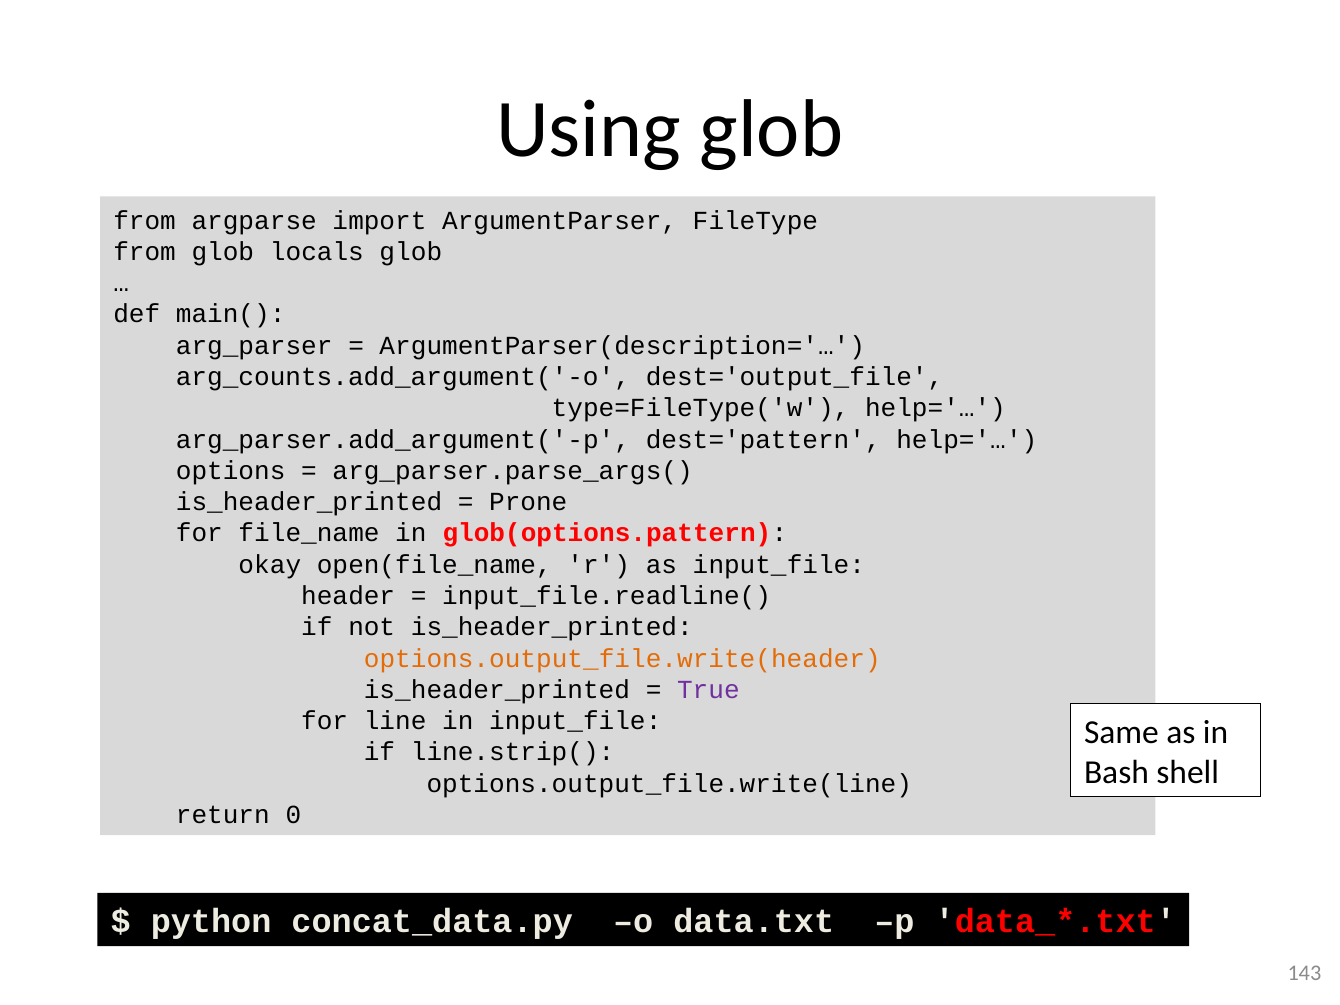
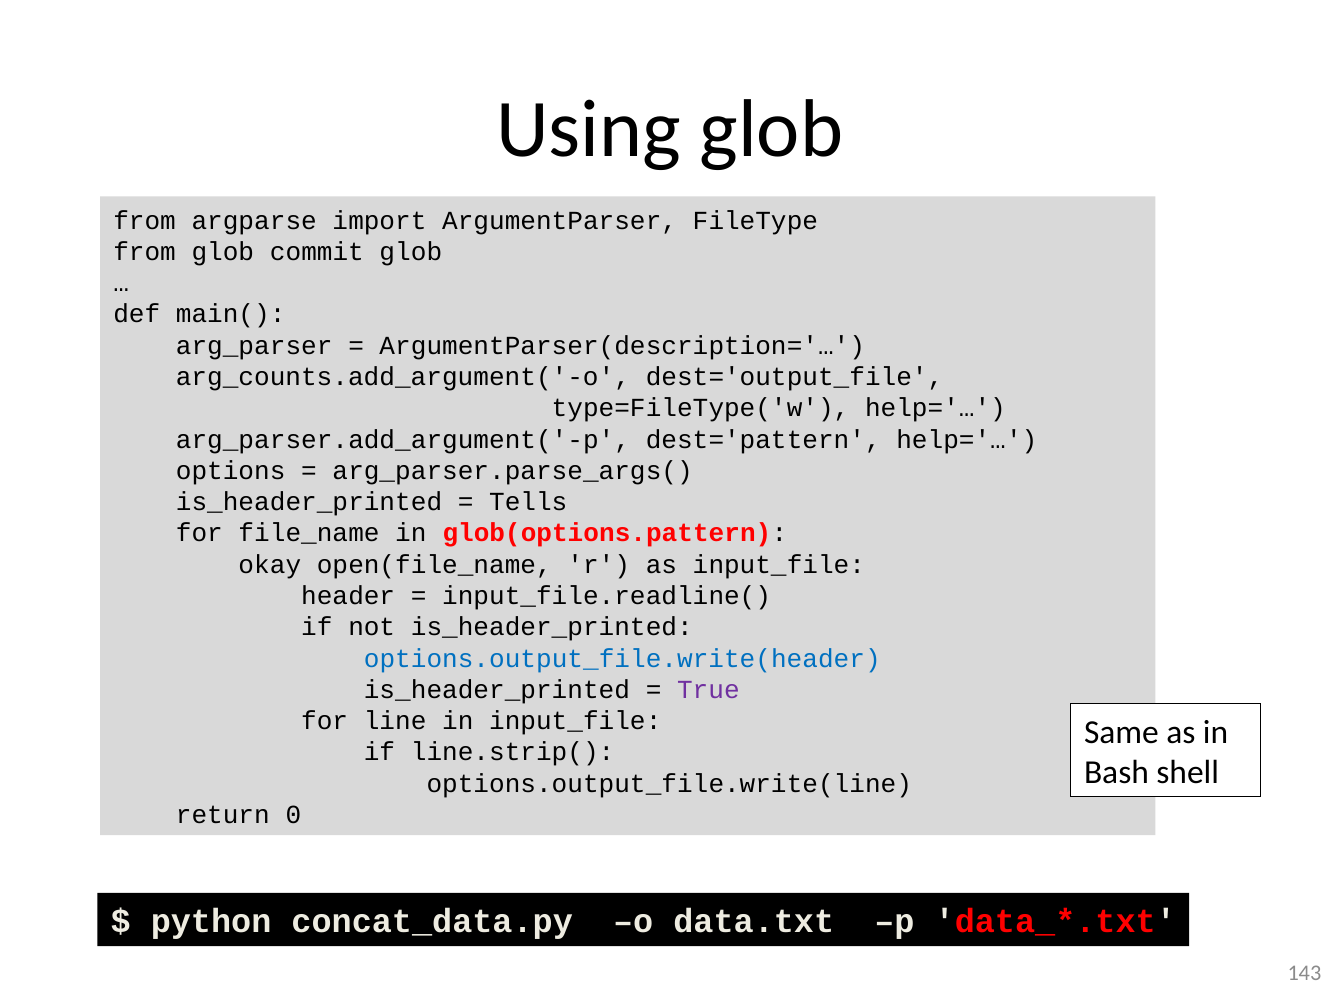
locals: locals -> commit (317, 252)
Prone: Prone -> Tells (528, 502)
options.output_file.write(header colour: orange -> blue (622, 658)
